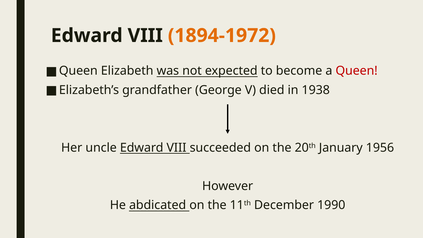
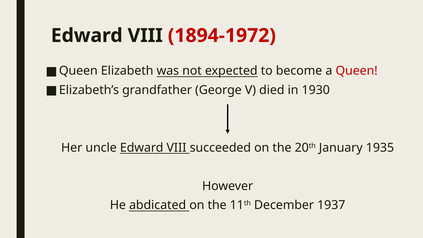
1894-1972 colour: orange -> red (222, 36)
1938: 1938 -> 1930 (316, 90)
1956: 1956 -> 1935 (380, 148)
1990: 1990 -> 1937 (331, 205)
